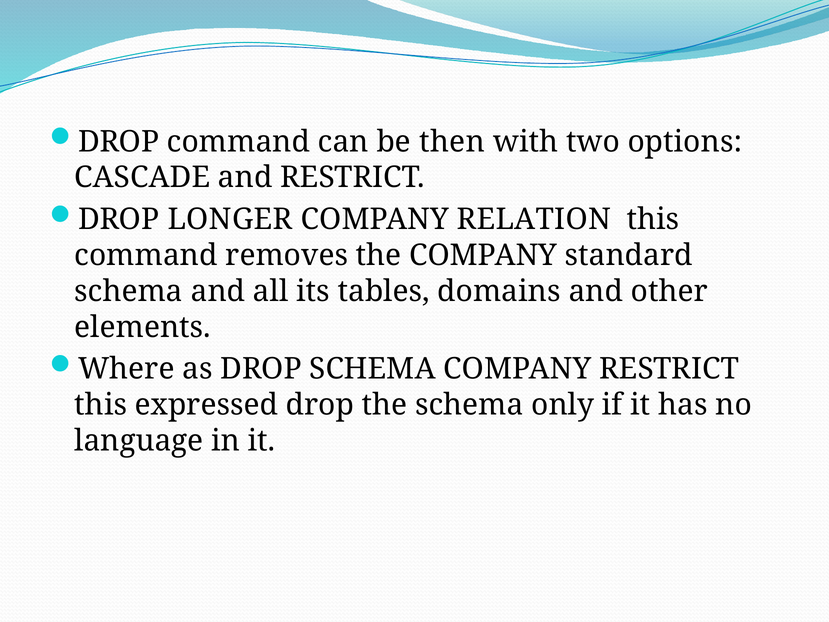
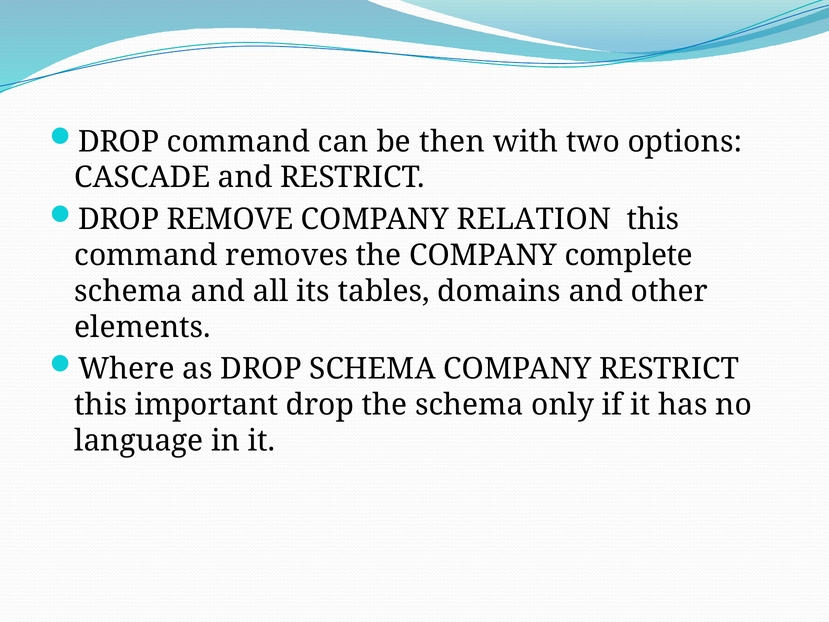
LONGER: LONGER -> REMOVE (230, 219)
standard: standard -> complete (629, 255)
expressed: expressed -> important (206, 405)
